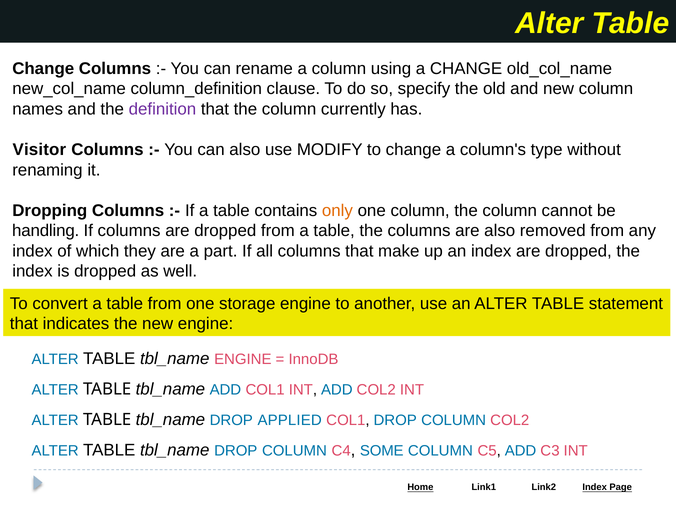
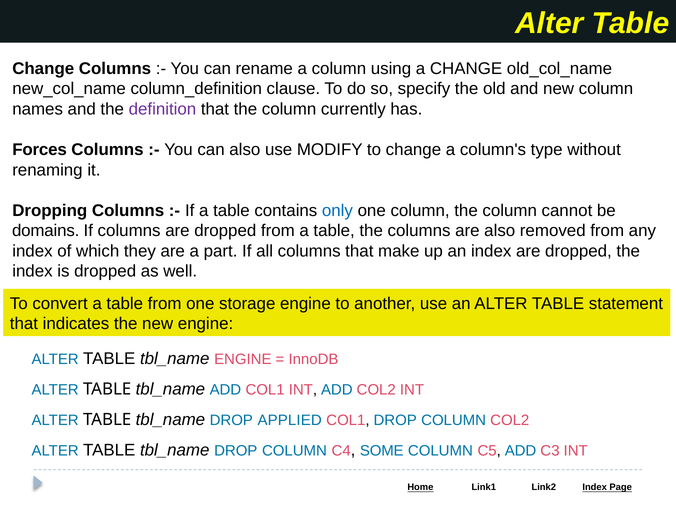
Visitor: Visitor -> Forces (40, 150)
only colour: orange -> blue (337, 211)
handling: handling -> domains (46, 231)
